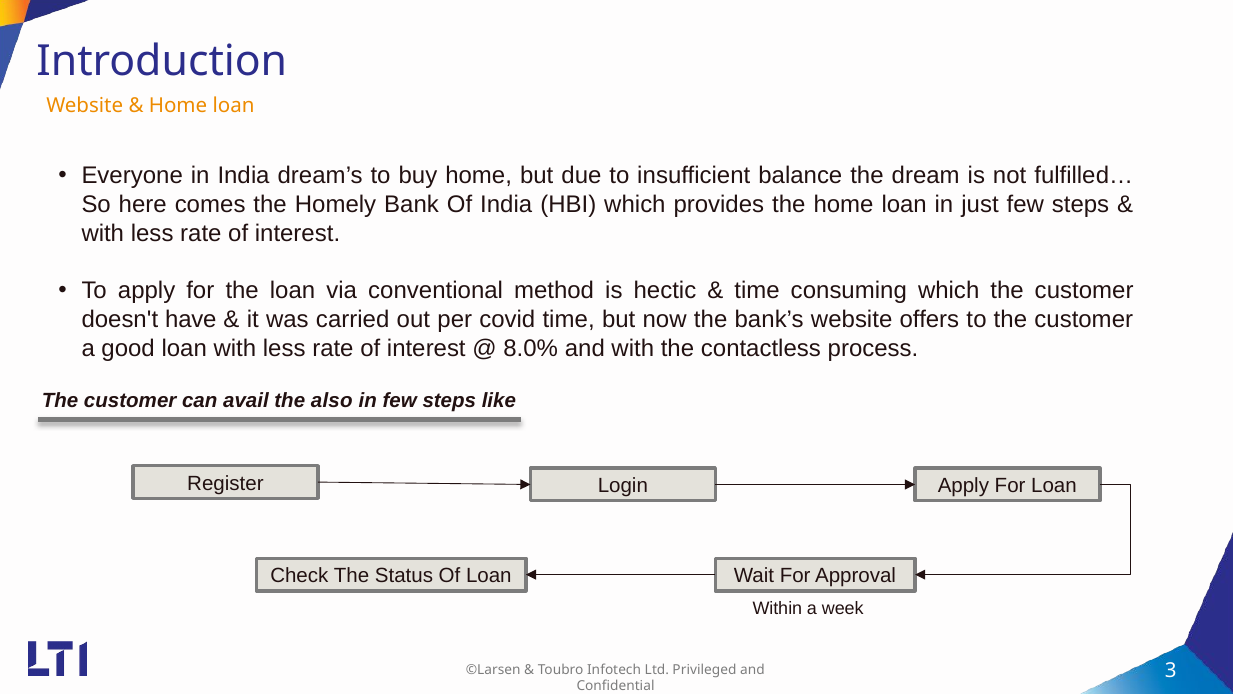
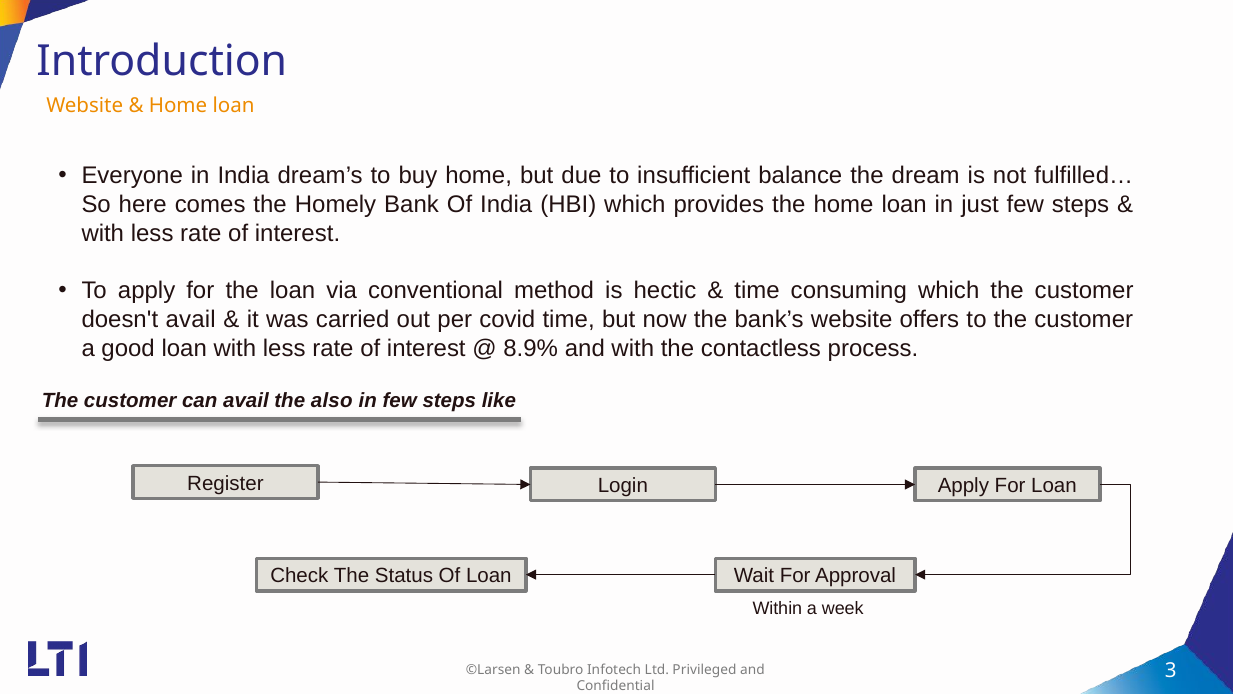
doesn't have: have -> avail (191, 319)
8.0%: 8.0% -> 8.9% (531, 348)
